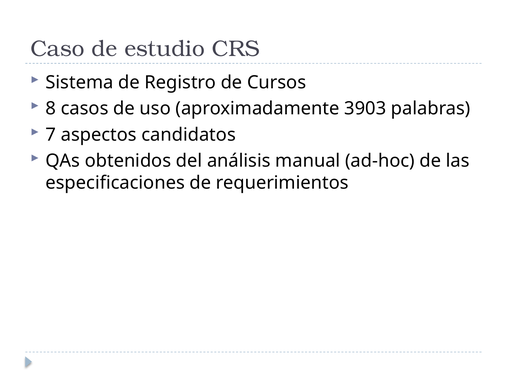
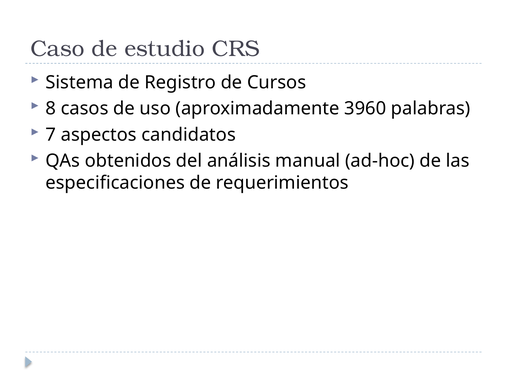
3903: 3903 -> 3960 (365, 109)
